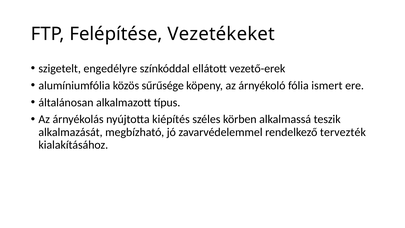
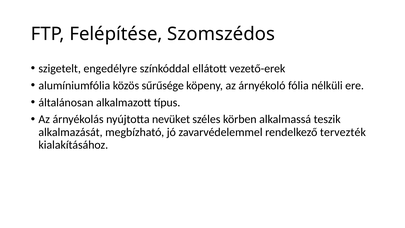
Vezetékeket: Vezetékeket -> Szomszédos (221, 34)
ismert: ismert -> nélküli (327, 85)
kiépítés: kiépítés -> nevüket (171, 119)
